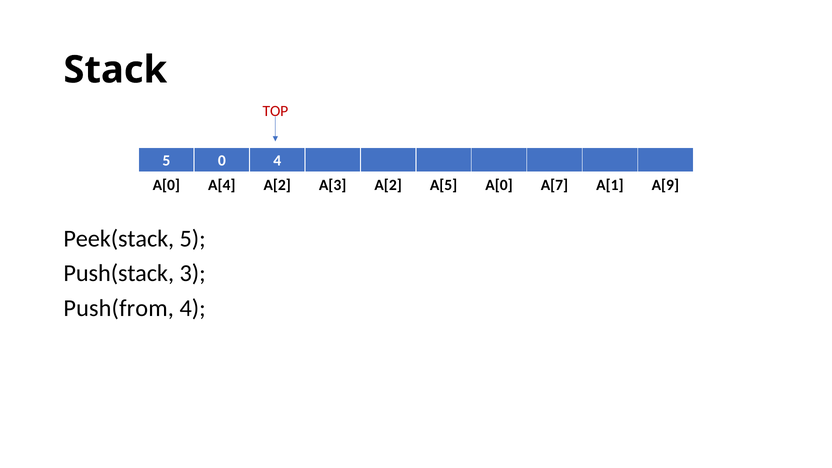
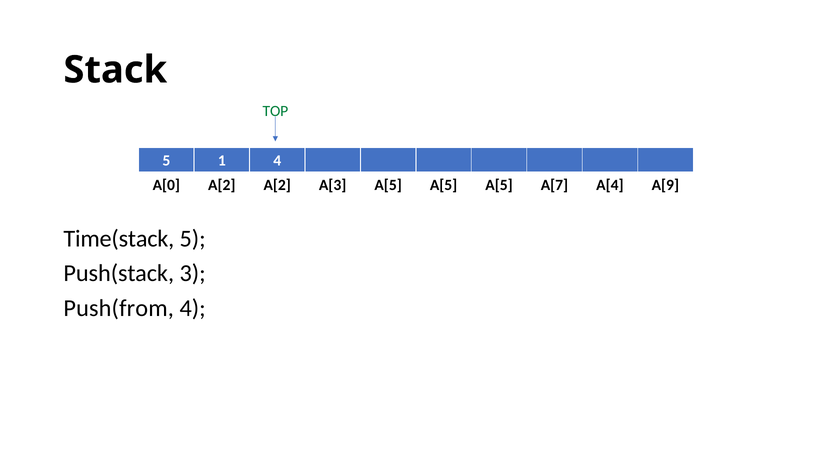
TOP colour: red -> green (275, 111)
0: 0 -> 1 (222, 160)
A[0 A[4: A[4 -> A[2 (222, 185)
A[3 A[2: A[2 -> A[5 (388, 185)
A[0: A[0 -> A[5 (499, 185)
A[1: A[1 -> A[4 (610, 185)
Peek(stack: Peek(stack -> Time(stack (119, 239)
